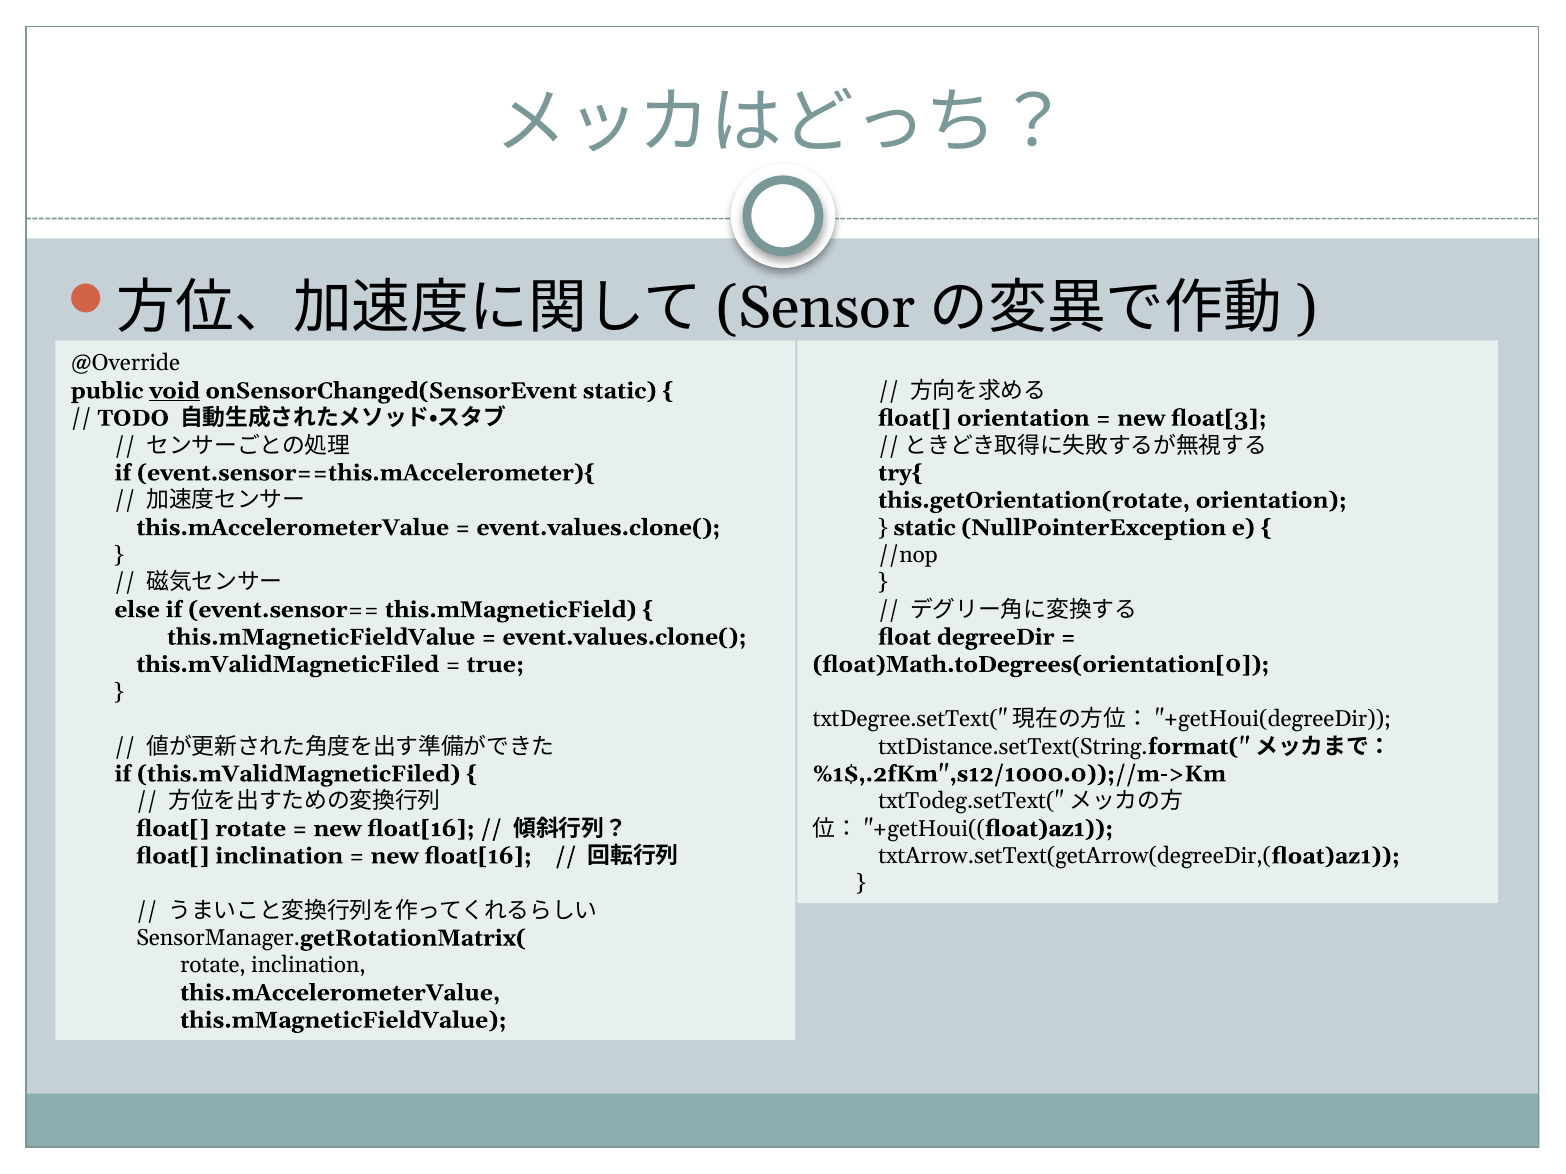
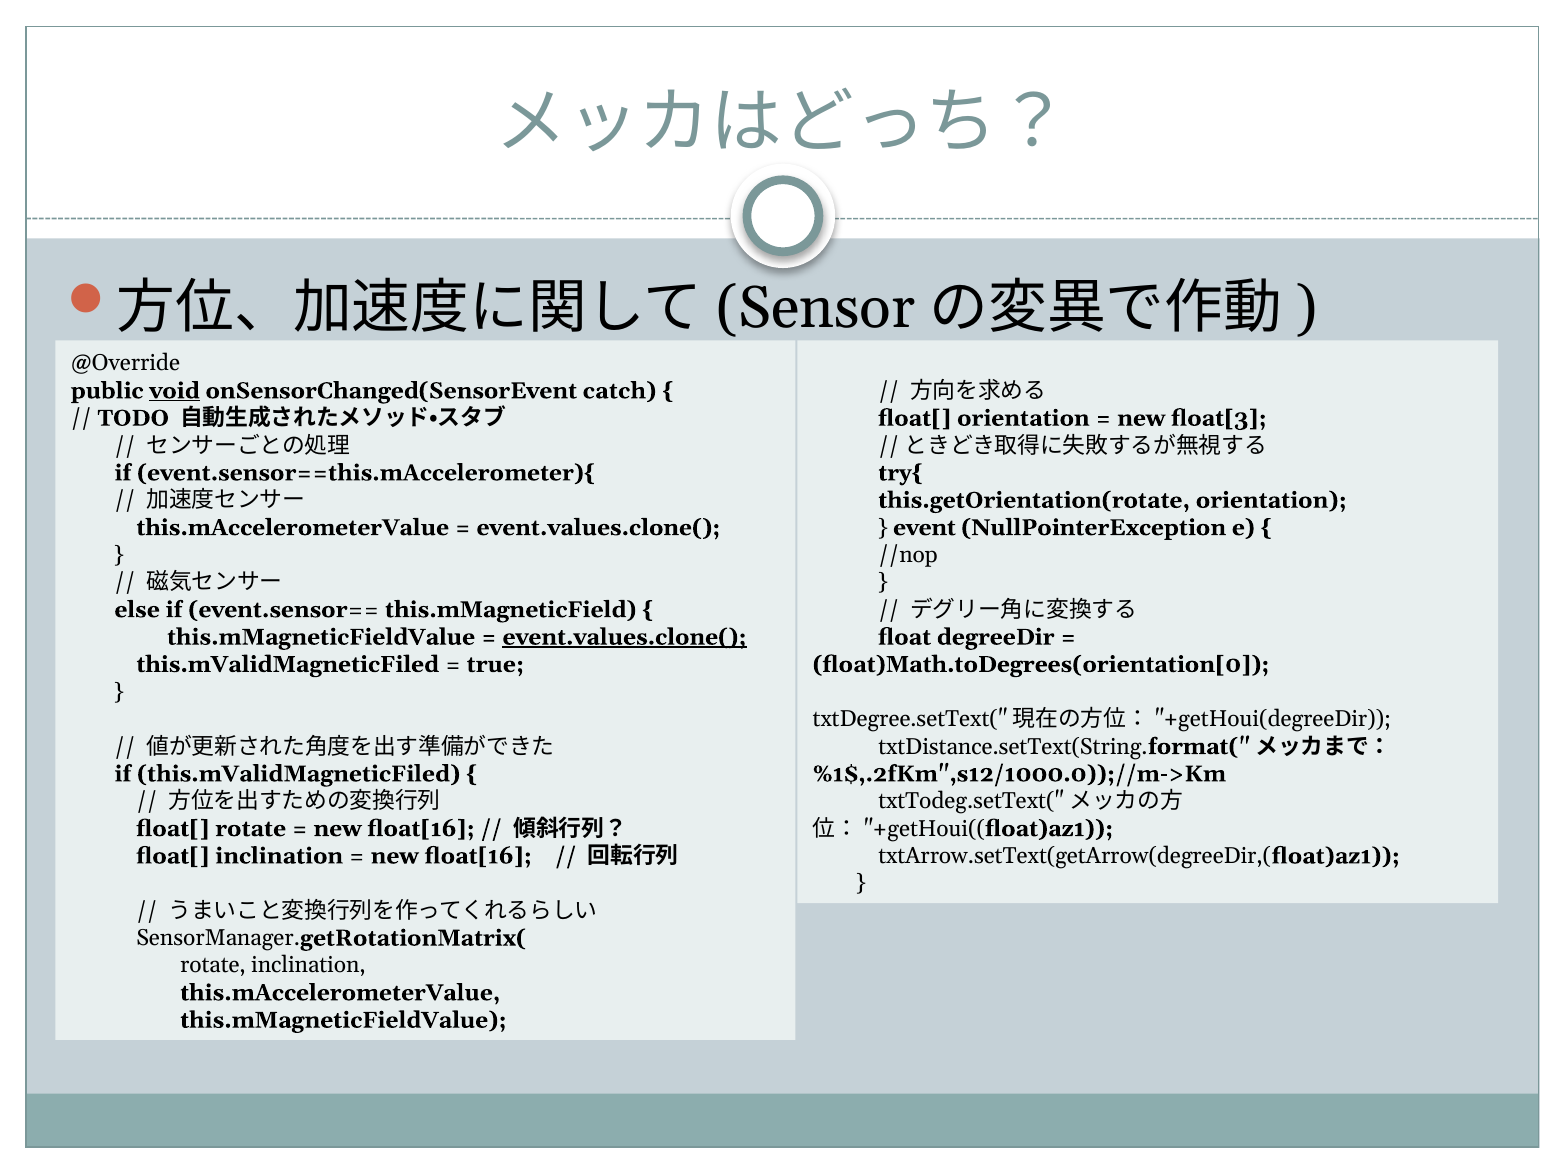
onSensorChanged(SensorEvent static: static -> catch (620, 391)
static: static -> event (925, 528)
event.values.clone( underline: none -> present (625, 637)
